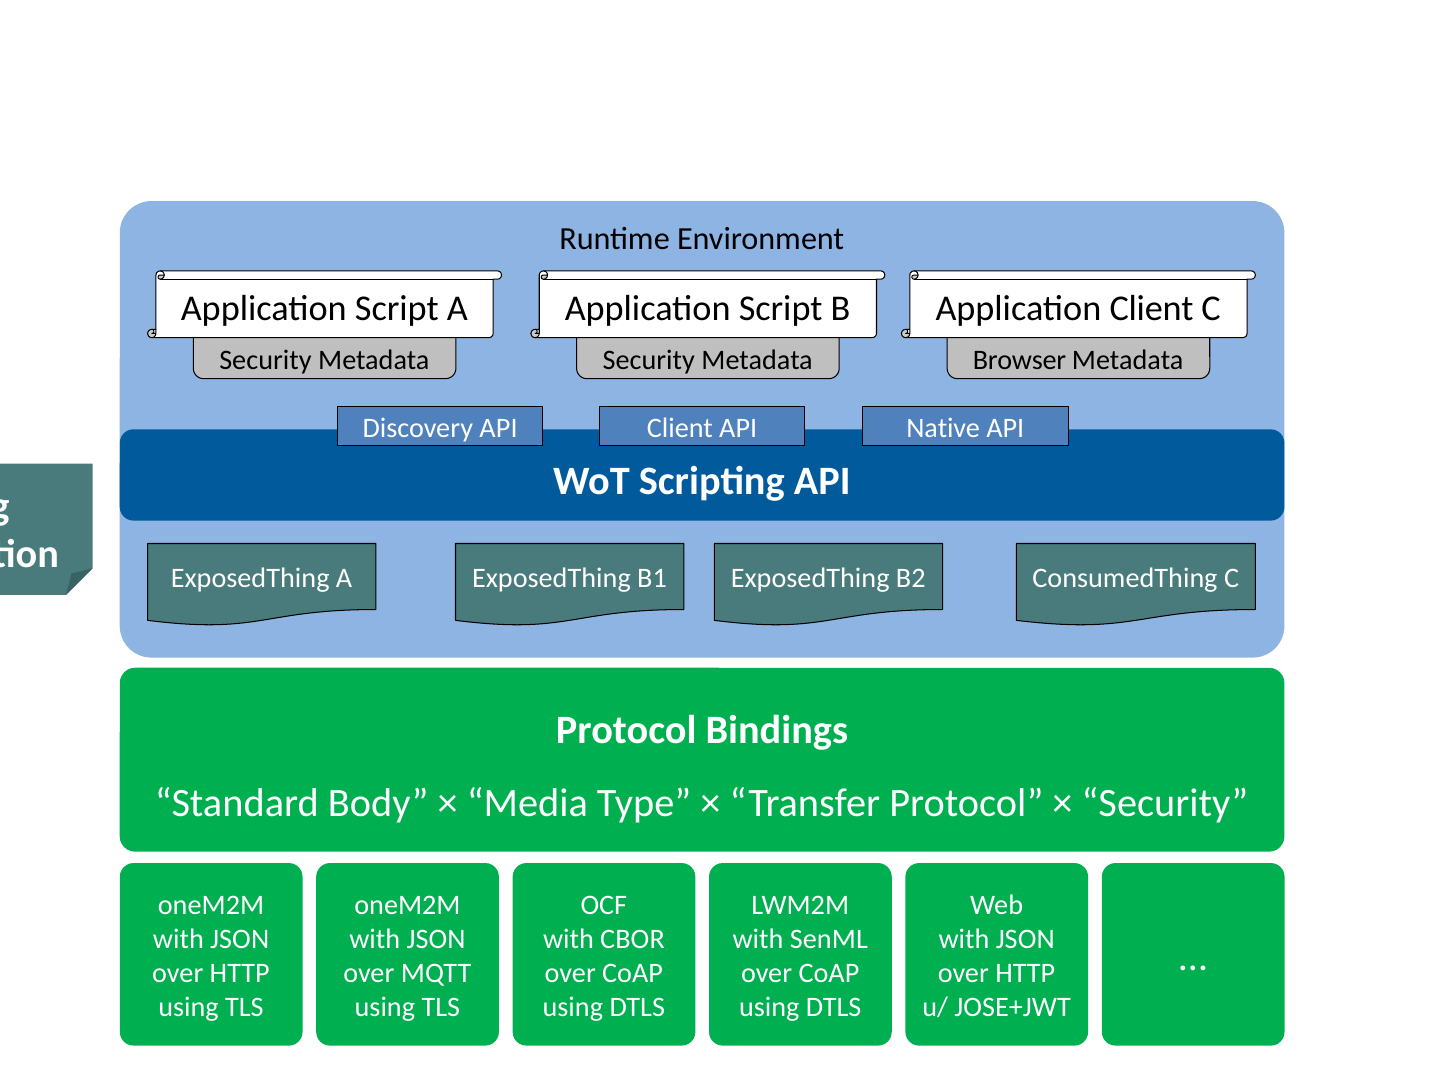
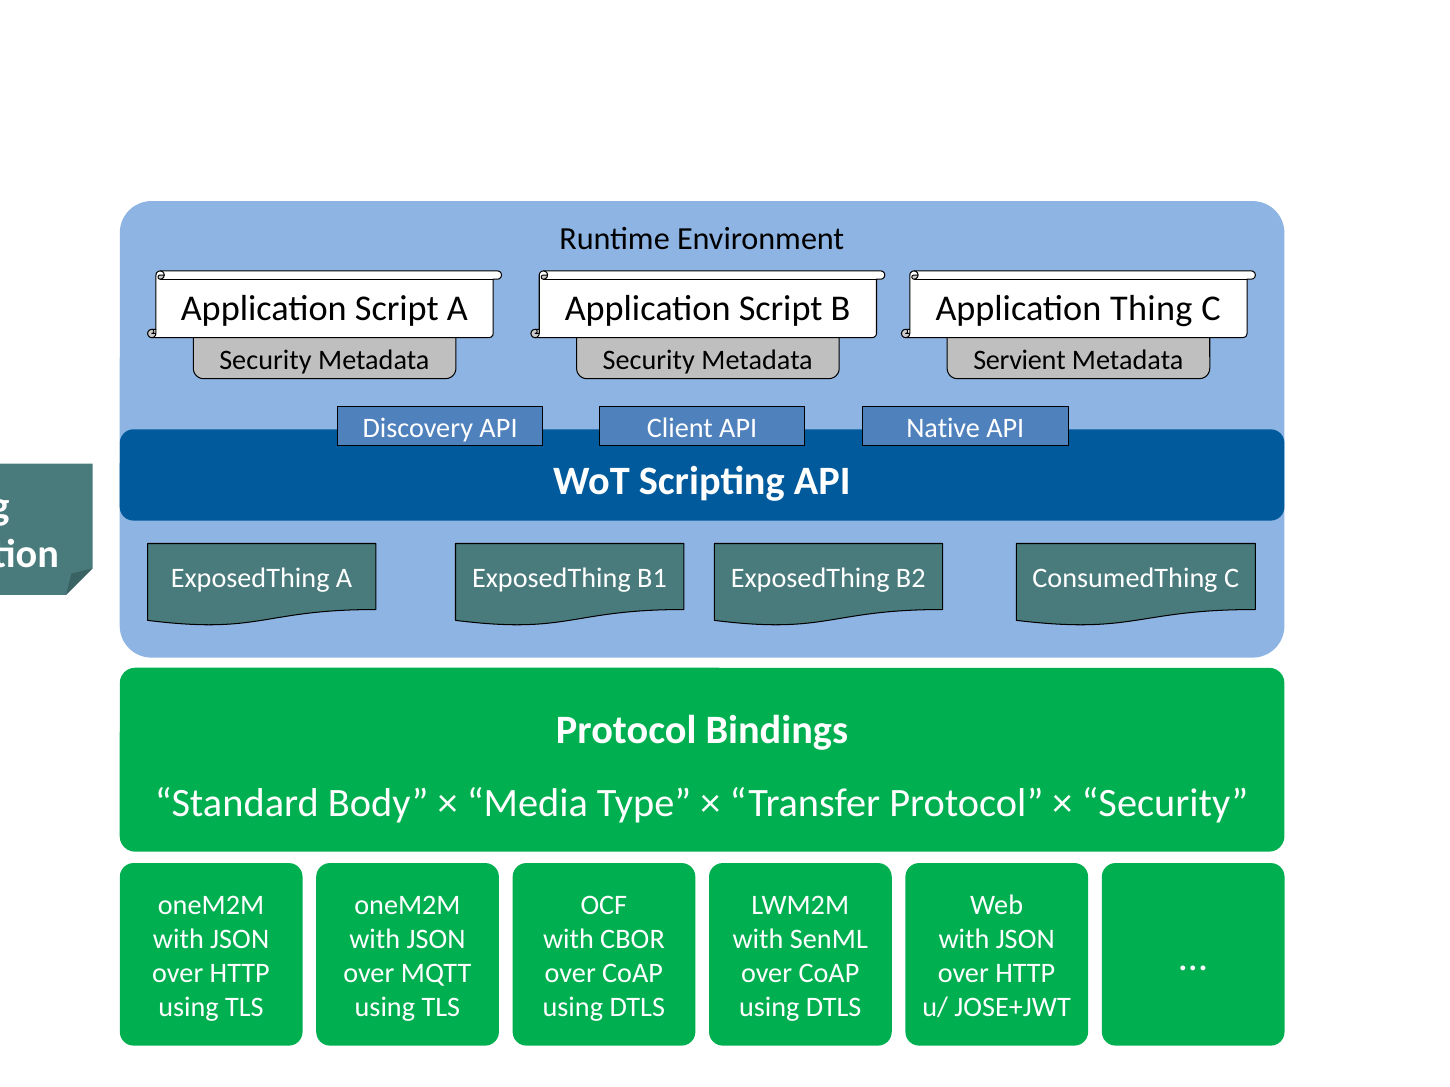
Application Client: Client -> Thing (1151, 309)
Browser: Browser -> Servient (1019, 361)
